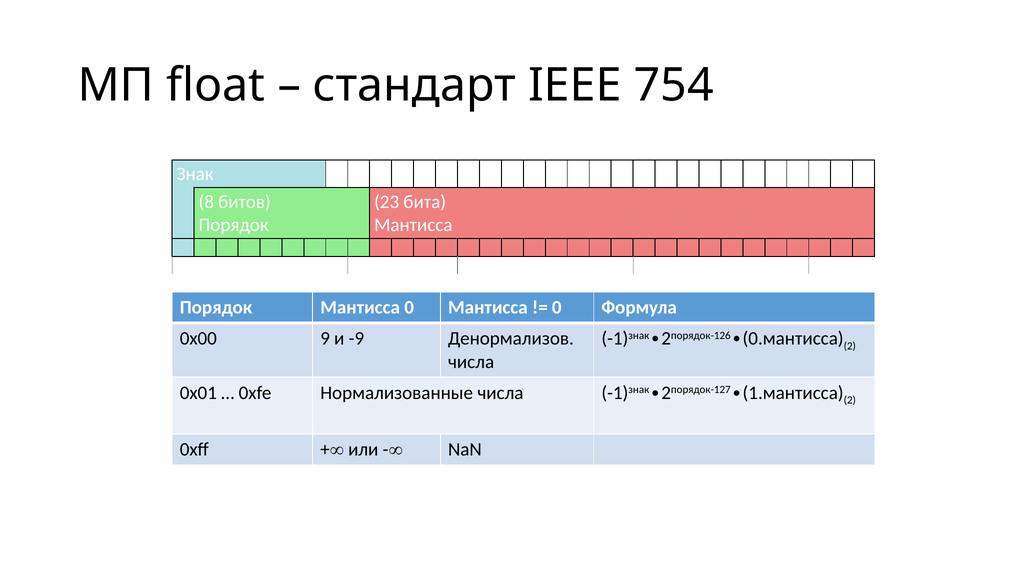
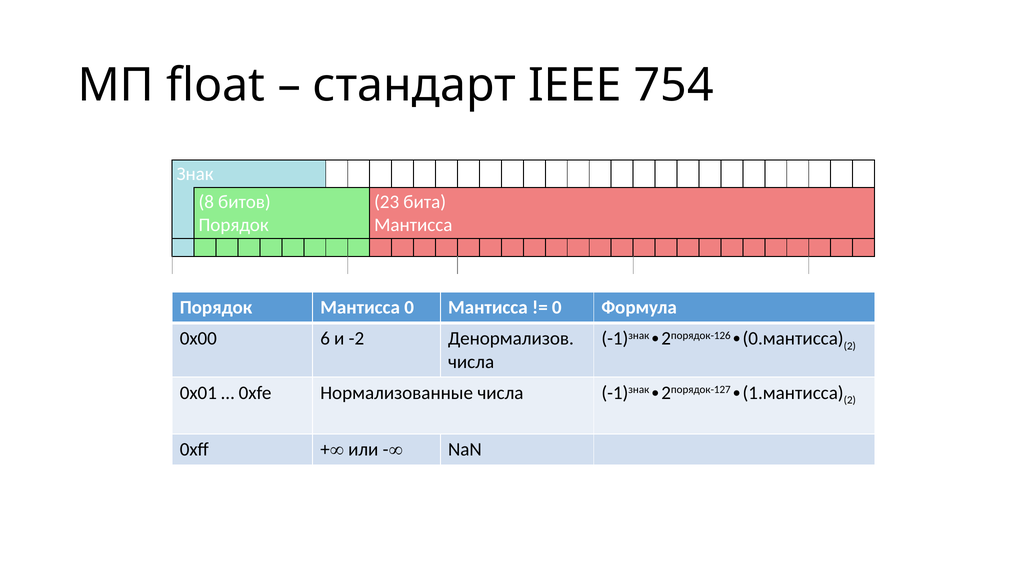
9: 9 -> 6 (325, 339)
-9: -9 -> -2 (356, 339)
